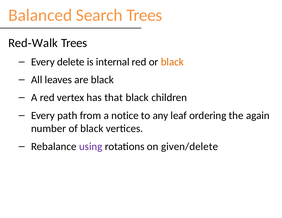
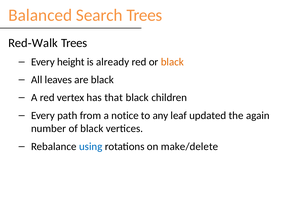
delete: delete -> height (71, 62)
internal: internal -> already (113, 62)
ordering: ordering -> updated (208, 115)
using colour: purple -> blue (91, 146)
given/delete: given/delete -> make/delete (190, 146)
